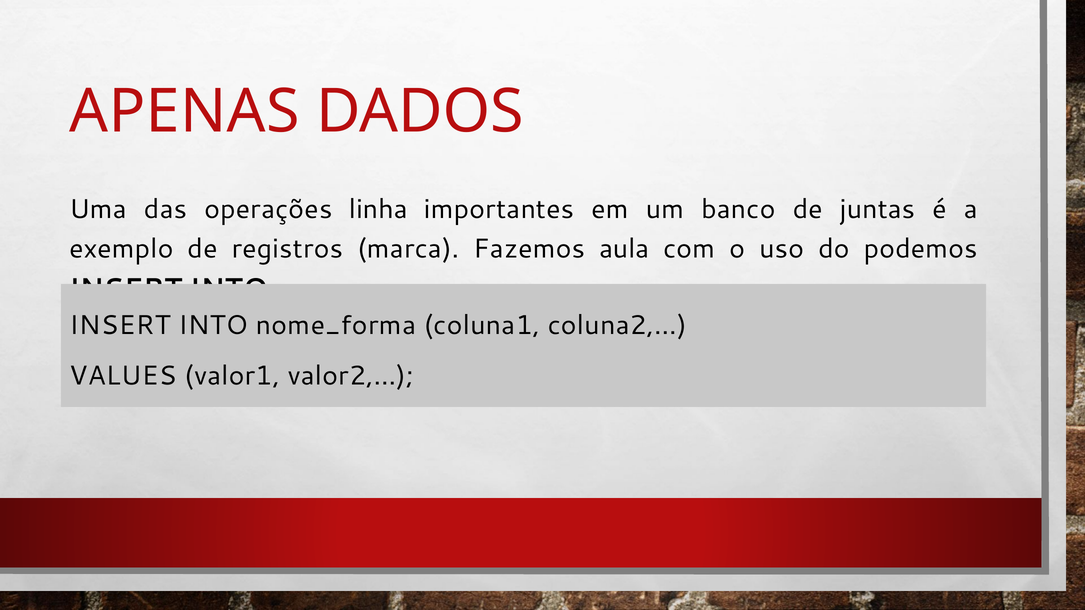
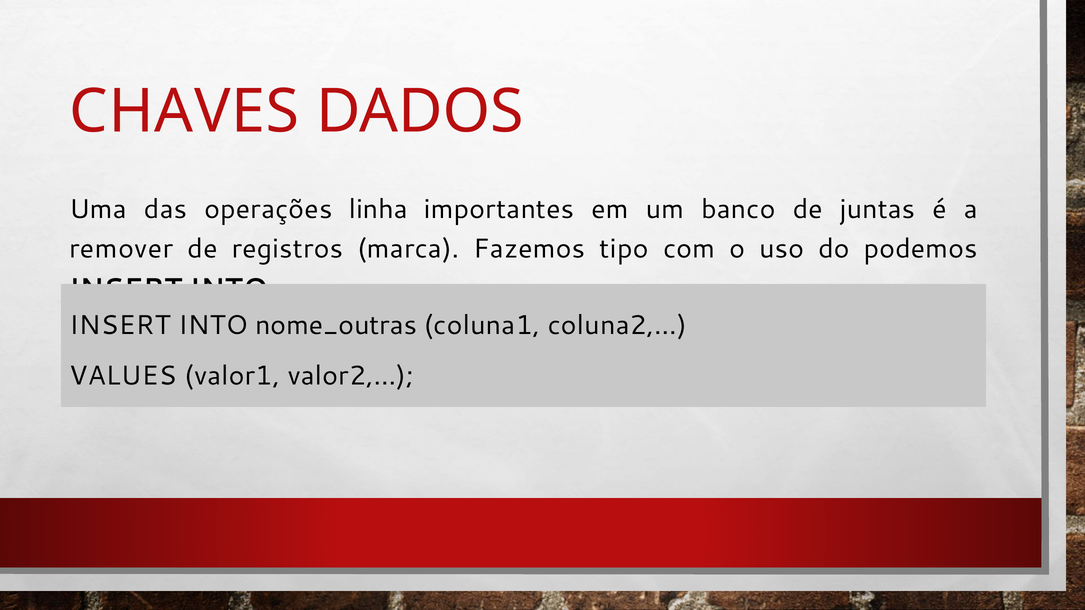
APENAS: APENAS -> CHAVES (184, 112)
exemplo: exemplo -> remover (121, 249)
aula: aula -> tipo (624, 249)
nome_forma: nome_forma -> nome_outras (336, 326)
